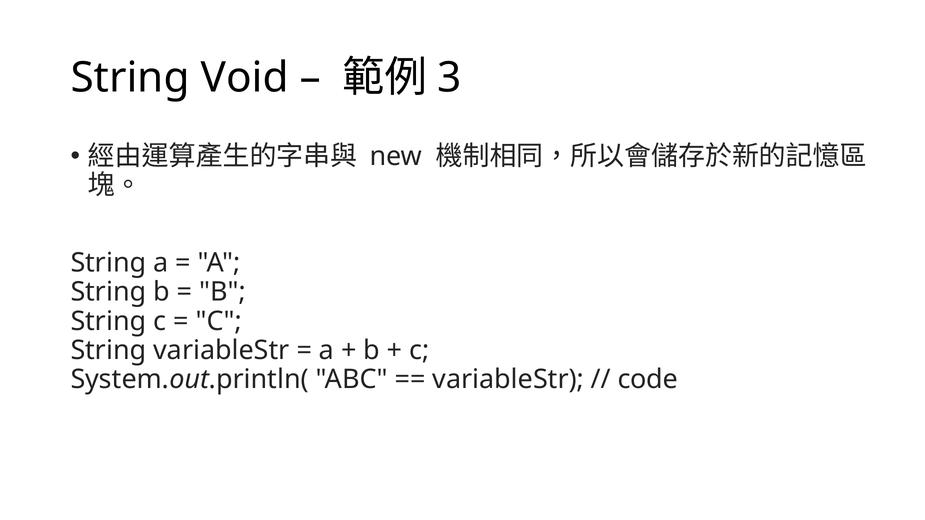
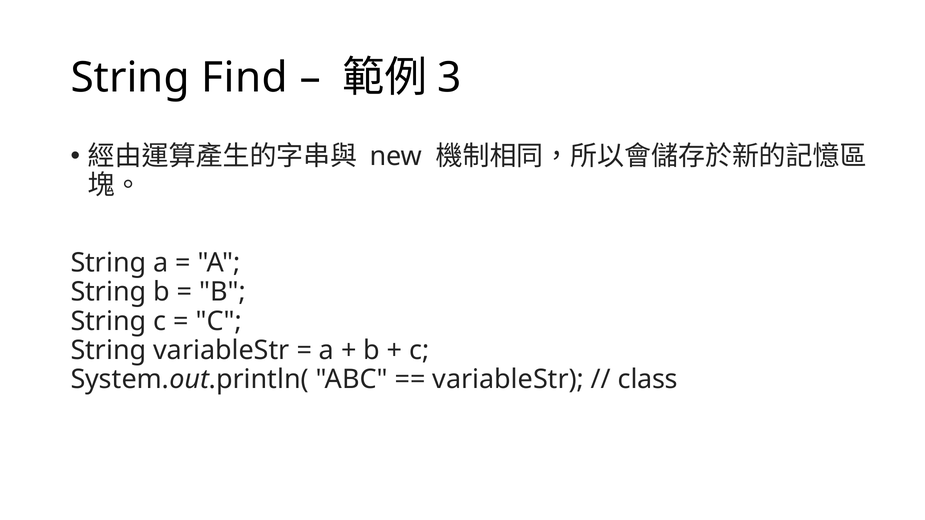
Void: Void -> Find (244, 78)
code: code -> class (648, 380)
